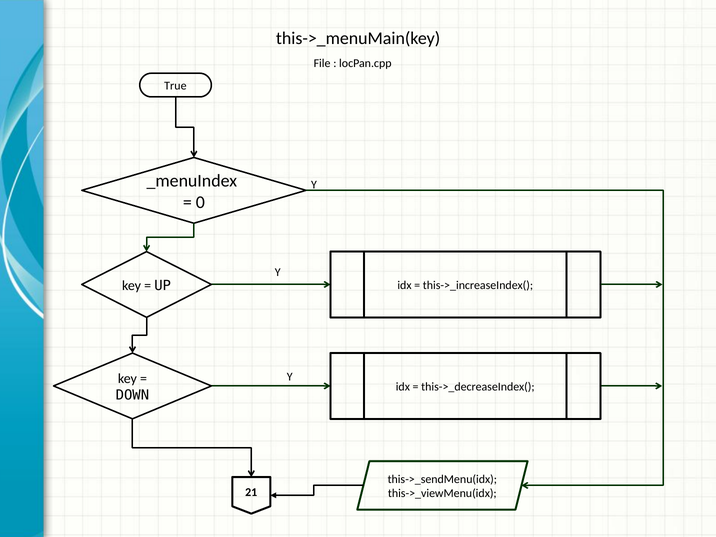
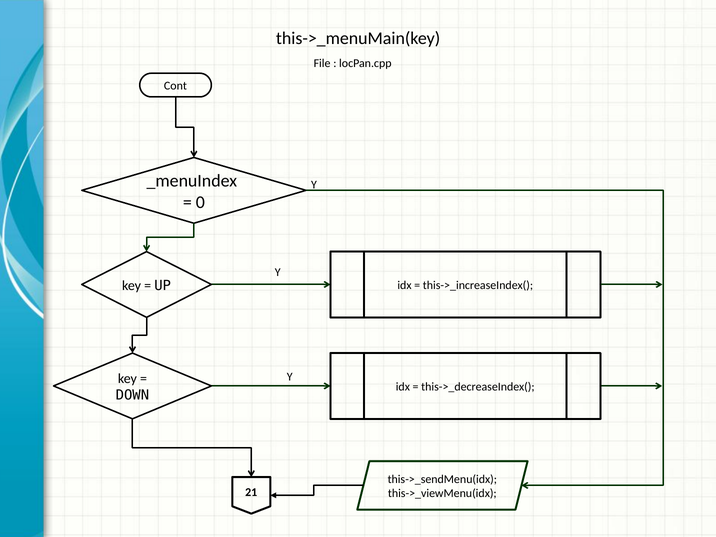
True: True -> Cont (175, 86)
